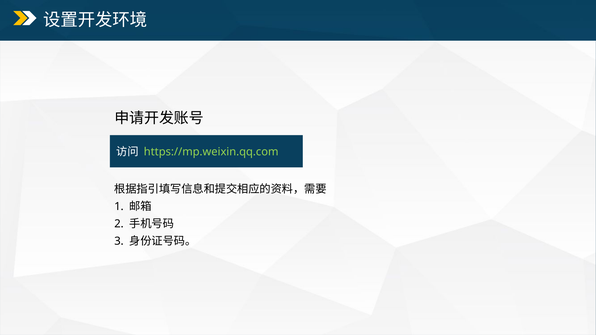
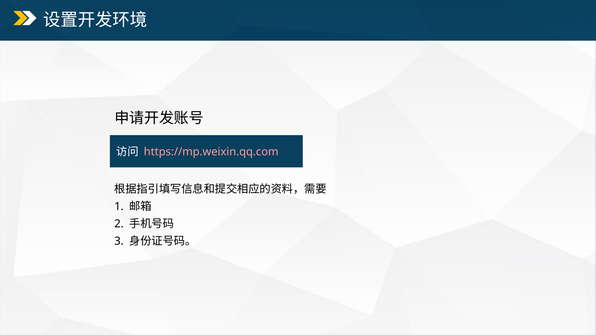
https://mp.weixin.qq.com colour: light green -> pink (211, 152)
